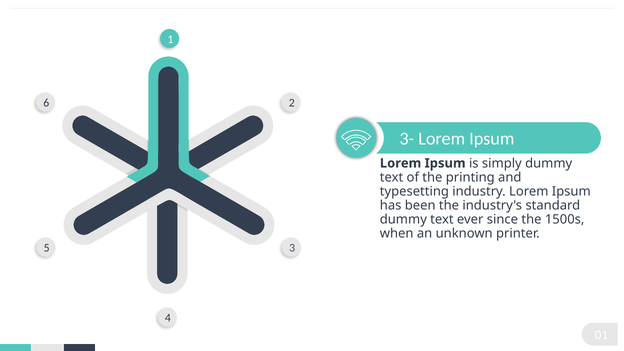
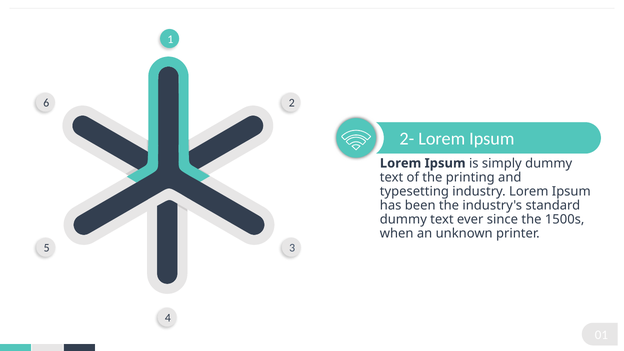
3-: 3- -> 2- (407, 139)
